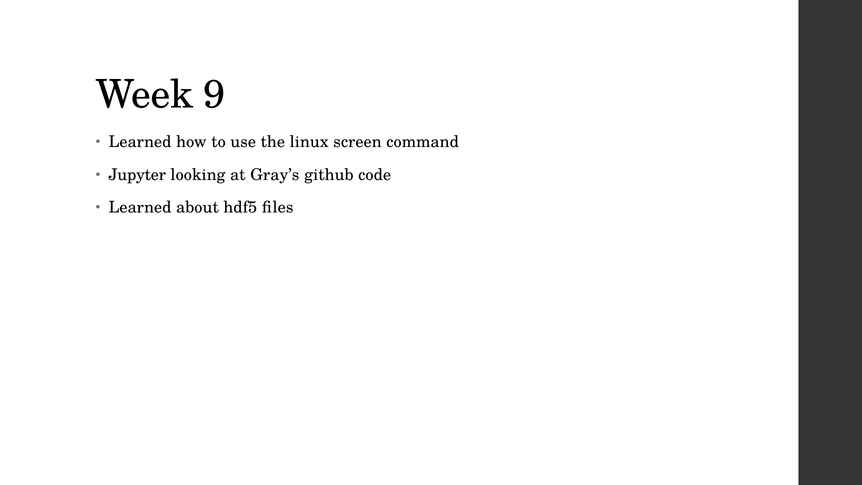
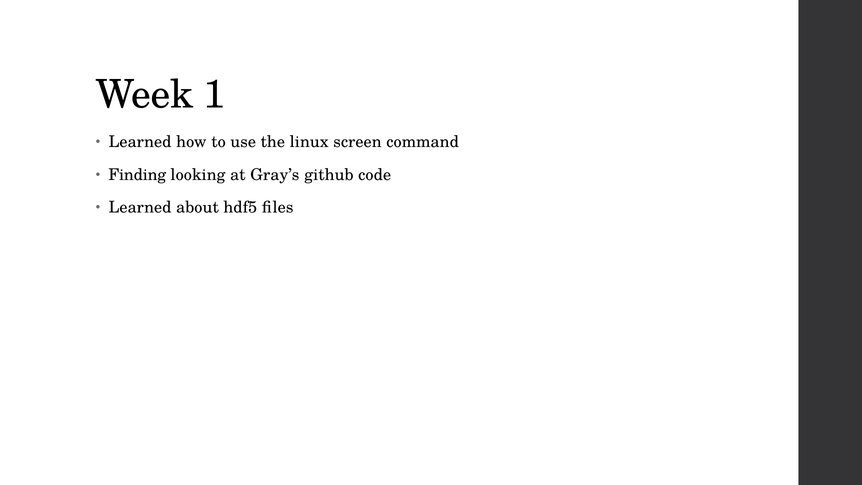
9: 9 -> 1 (214, 95)
Jupyter: Jupyter -> Finding (137, 175)
